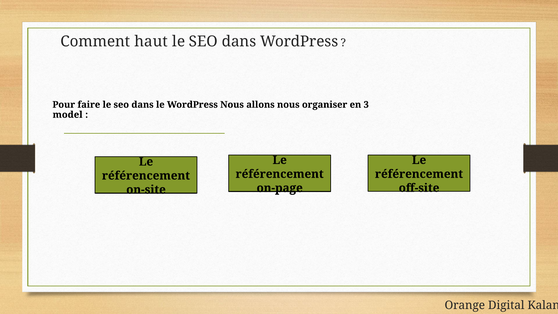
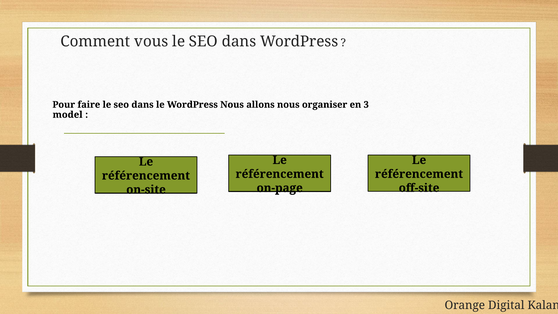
haut: haut -> vous (151, 41)
